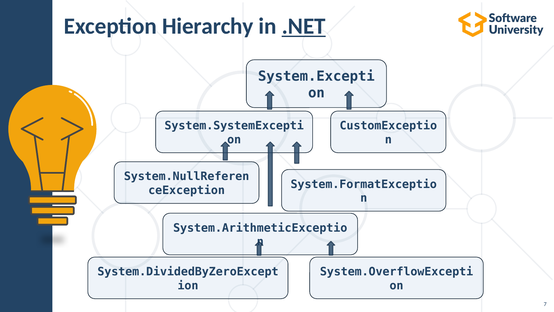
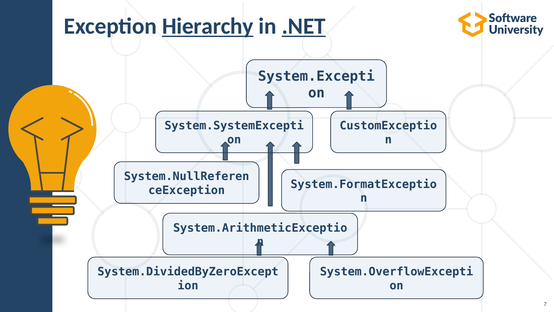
Hierarchy underline: none -> present (208, 26)
